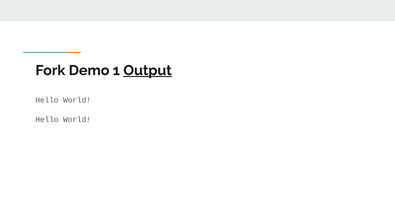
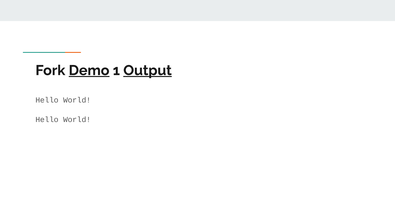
Demo underline: none -> present (89, 70)
